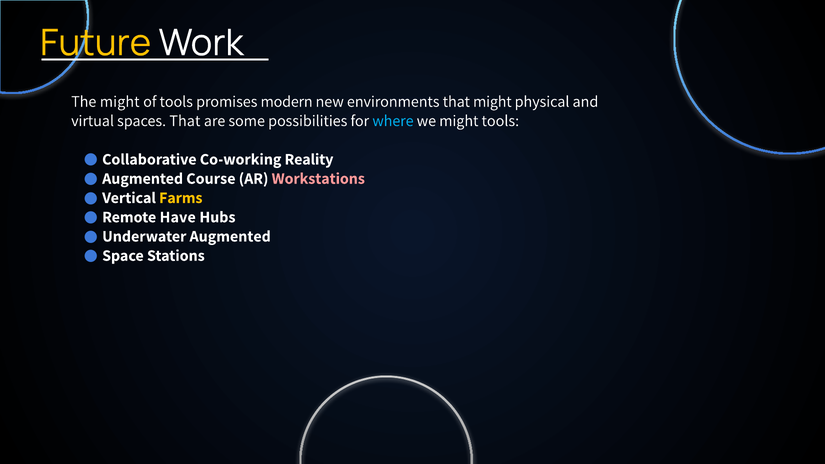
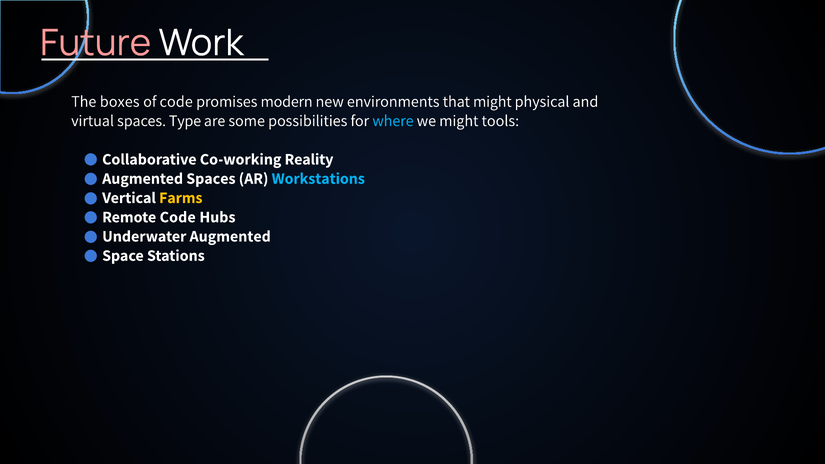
Future colour: yellow -> pink (96, 43)
The might: might -> boxes (120, 102)
of tools: tools -> code (176, 102)
spaces That: That -> Type (185, 121)
Augmented Course: Course -> Spaces (211, 179)
Workstations colour: pink -> light blue (318, 179)
Remote Have: Have -> Code (178, 217)
